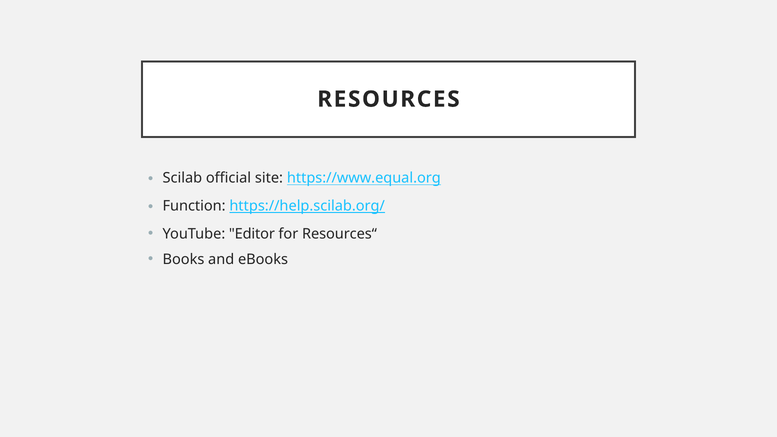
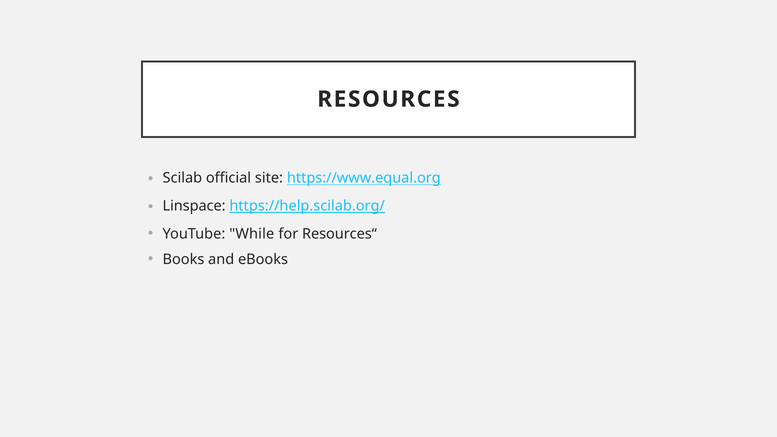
Function: Function -> Linspace (194, 206)
Editor: Editor -> While (252, 234)
